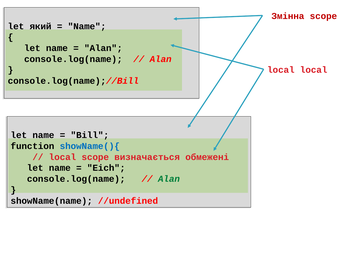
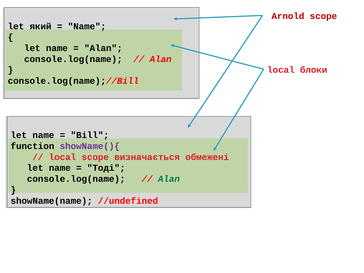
Змінна: Змінна -> Arnold (288, 16)
local local: local -> блоки (314, 70)
showName(){ colour: blue -> purple (90, 146)
Eich: Eich -> Тоді (106, 168)
